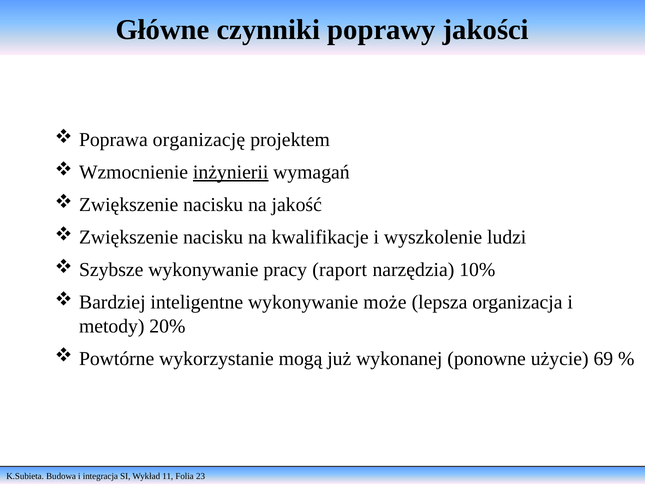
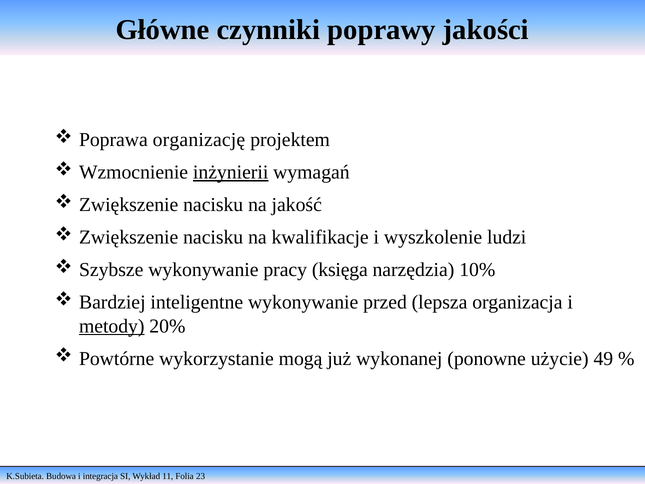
raport: raport -> księga (340, 270)
może: może -> przed (385, 302)
metody underline: none -> present (112, 326)
69: 69 -> 49 (603, 358)
